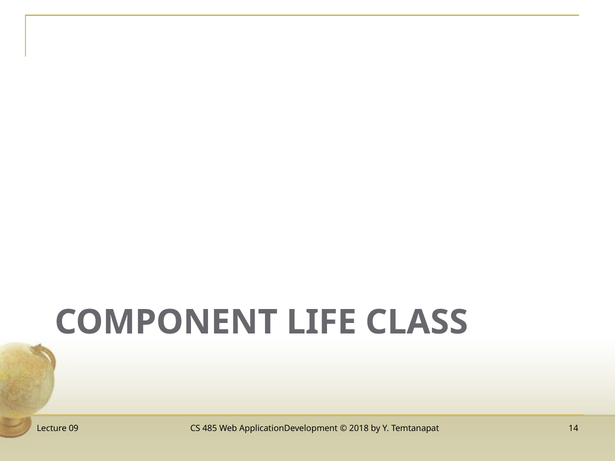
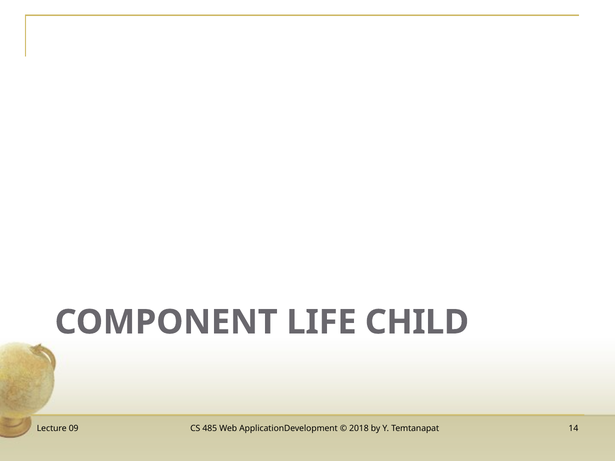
CLASS: CLASS -> CHILD (417, 322)
